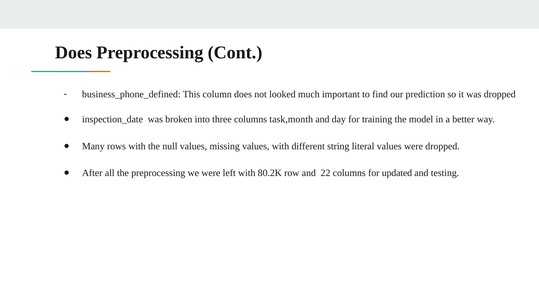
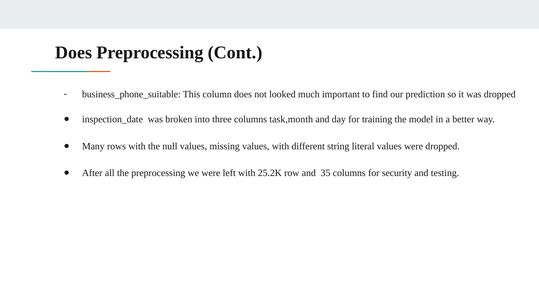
business_phone_defined: business_phone_defined -> business_phone_suitable (131, 95)
80.2K: 80.2K -> 25.2K (270, 173)
22: 22 -> 35 (326, 173)
updated: updated -> security (397, 173)
